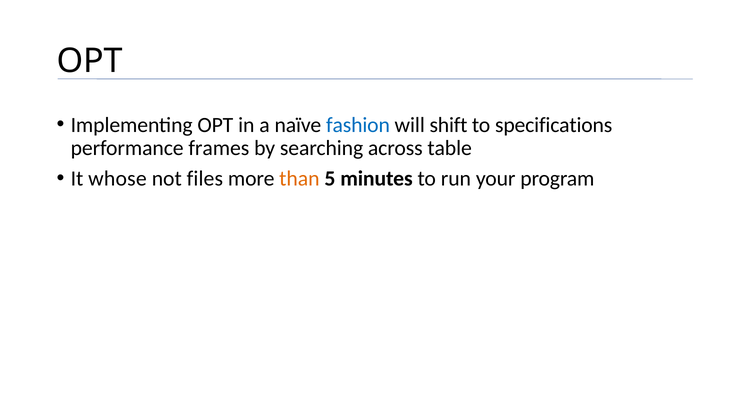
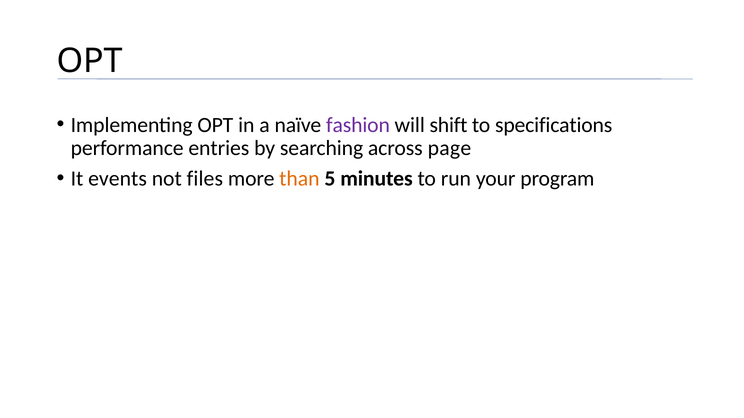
fashion colour: blue -> purple (358, 125)
frames: frames -> entries (219, 148)
table: table -> page (449, 148)
whose: whose -> events (118, 179)
